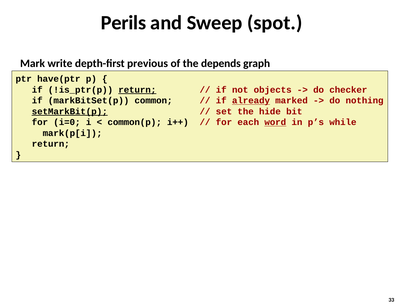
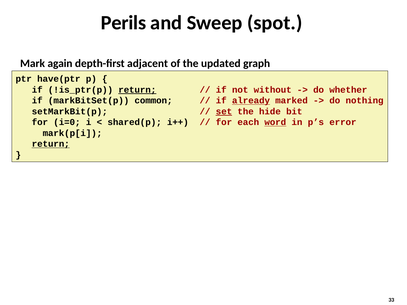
write: write -> again (60, 64)
previous: previous -> adjacent (148, 64)
depends: depends -> updated (221, 64)
objects: objects -> without (273, 90)
checker: checker -> whether (348, 90)
setMarkBit(p underline: present -> none (70, 112)
set underline: none -> present (224, 112)
common(p: common(p -> shared(p (135, 122)
while: while -> error (343, 122)
return underline: none -> present (51, 144)
